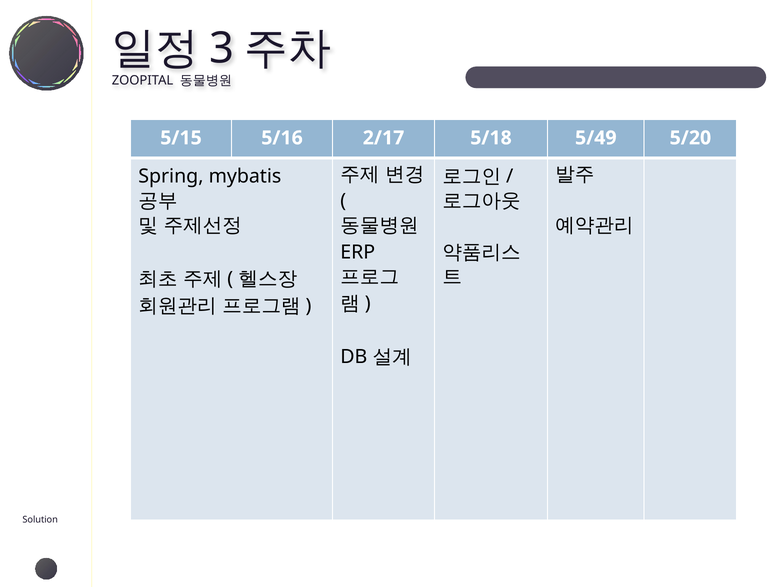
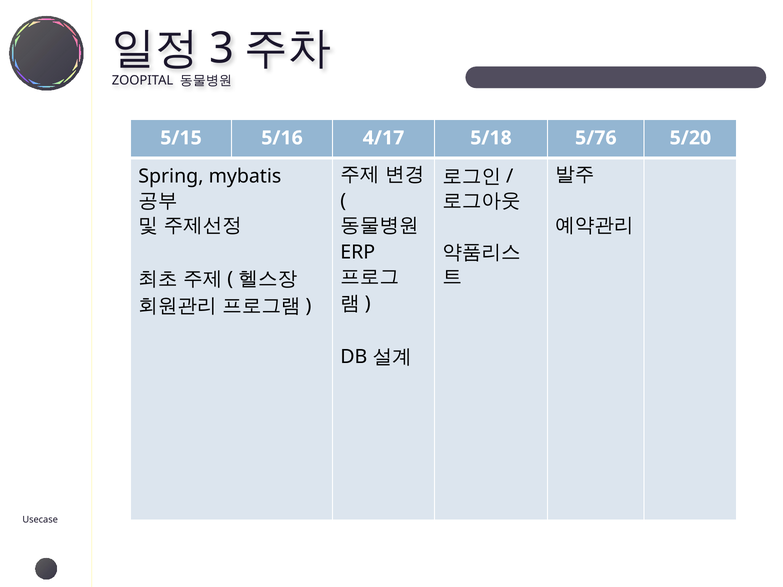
2/17: 2/17 -> 4/17 (384, 138)
5/49: 5/49 -> 5/76 (596, 138)
Solution: Solution -> Usecase (40, 520)
